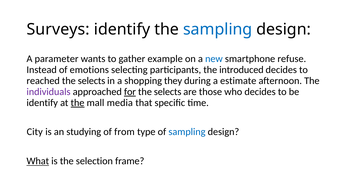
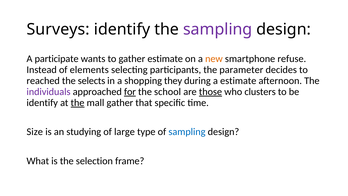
sampling colour: blue -> purple (218, 29)
parameter: parameter -> participate (57, 59)
gather example: example -> estimate (165, 59)
new colour: blue -> orange (214, 59)
emotions: emotions -> elements (89, 70)
introduced: introduced -> parameter (241, 70)
selects: selects -> school (168, 92)
those underline: none -> present (210, 92)
who decides: decides -> clusters (260, 92)
mall media: media -> gather (120, 103)
City: City -> Size (35, 132)
from: from -> large (124, 132)
What underline: present -> none (38, 161)
